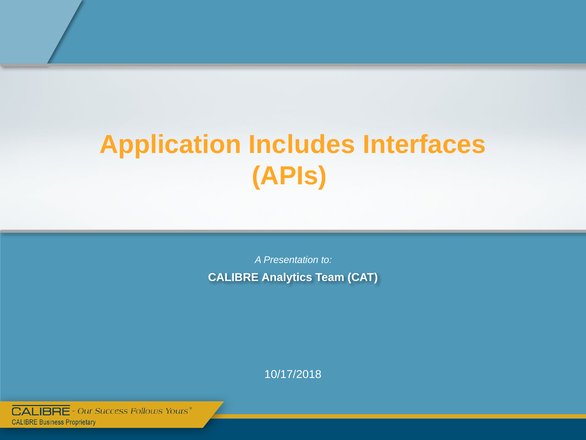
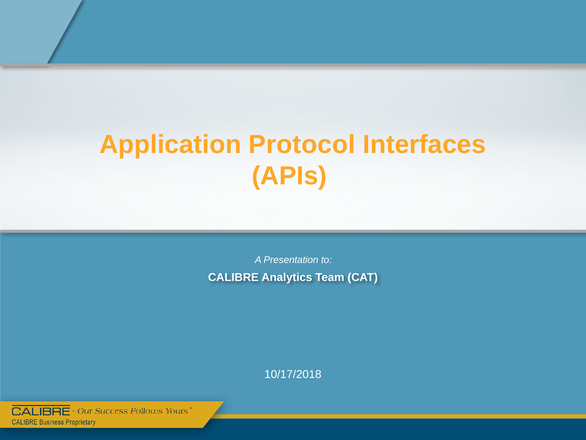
Includes: Includes -> Protocol (302, 144)
